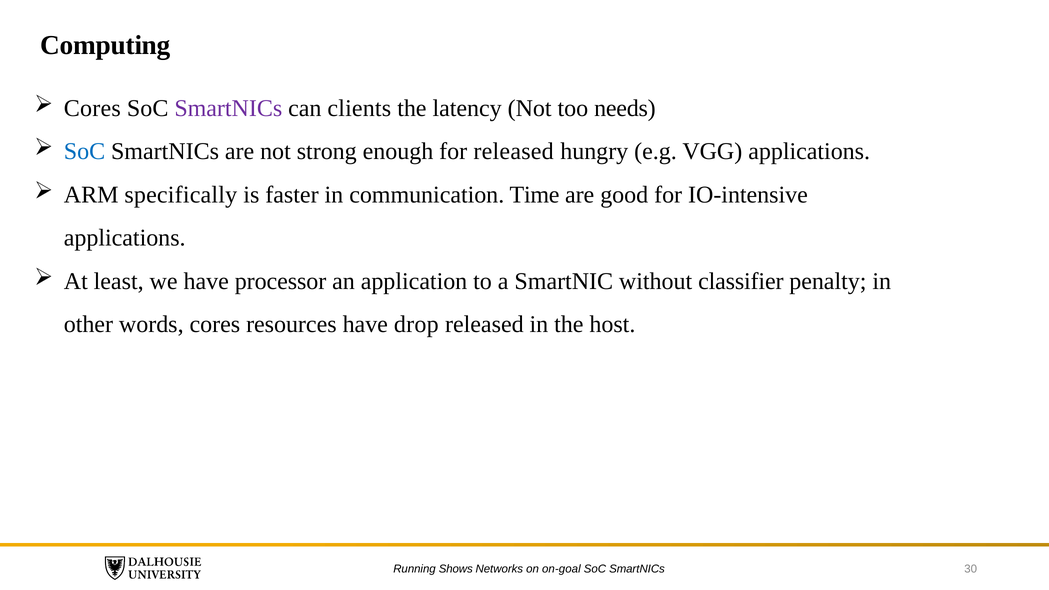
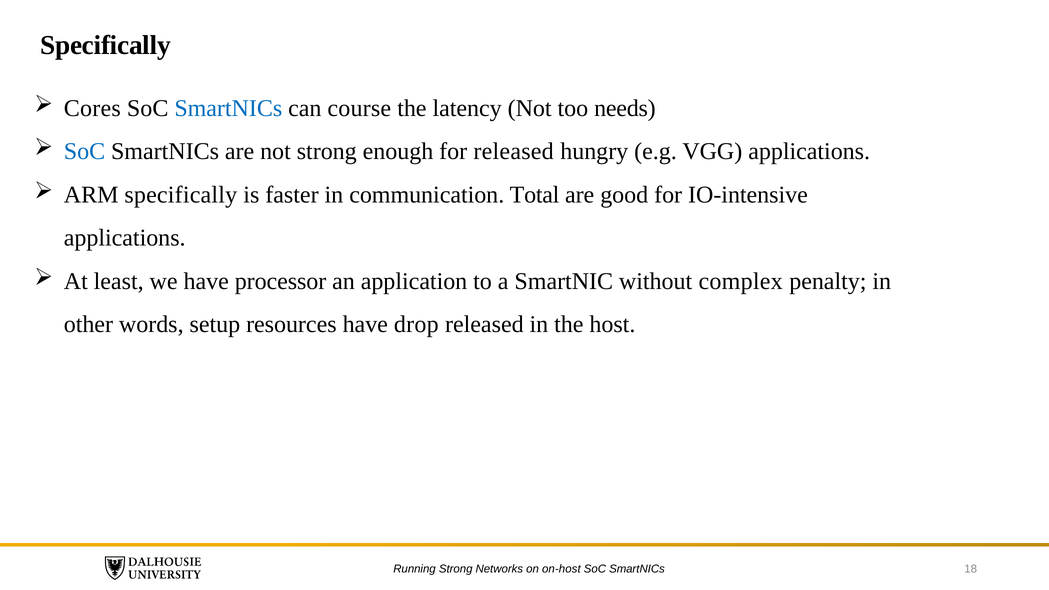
Computing: Computing -> Specifically (105, 45)
SmartNICs colour: purple -> blue (228, 108)
clients: clients -> course (359, 108)
Time: Time -> Total (535, 195)
classifier: classifier -> complex (741, 281)
words cores: cores -> setup (215, 324)
Running Shows: Shows -> Strong (456, 569)
on-goal: on-goal -> on-host (561, 569)
30: 30 -> 18 (971, 569)
